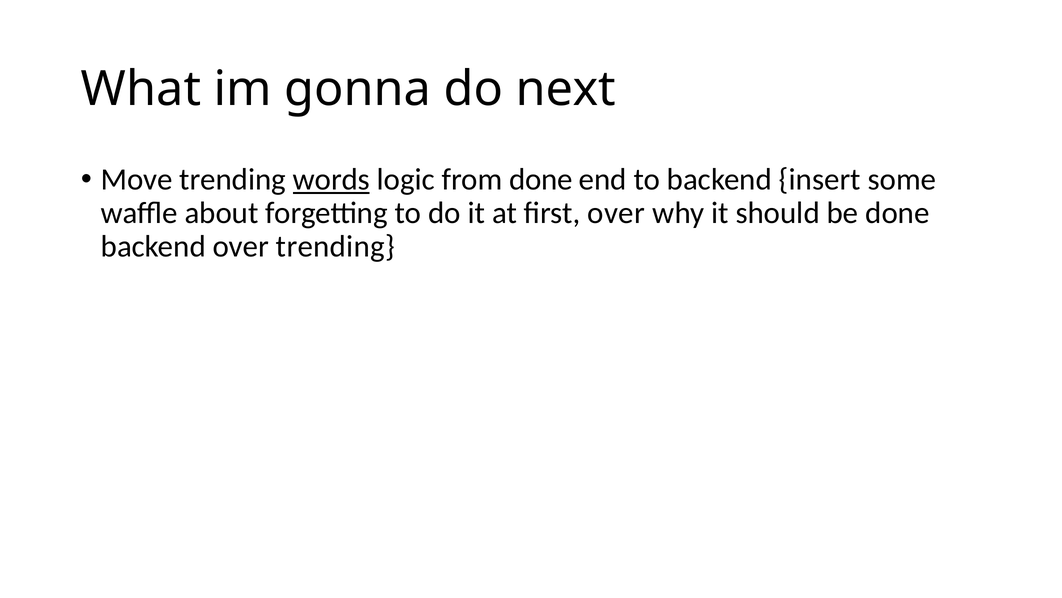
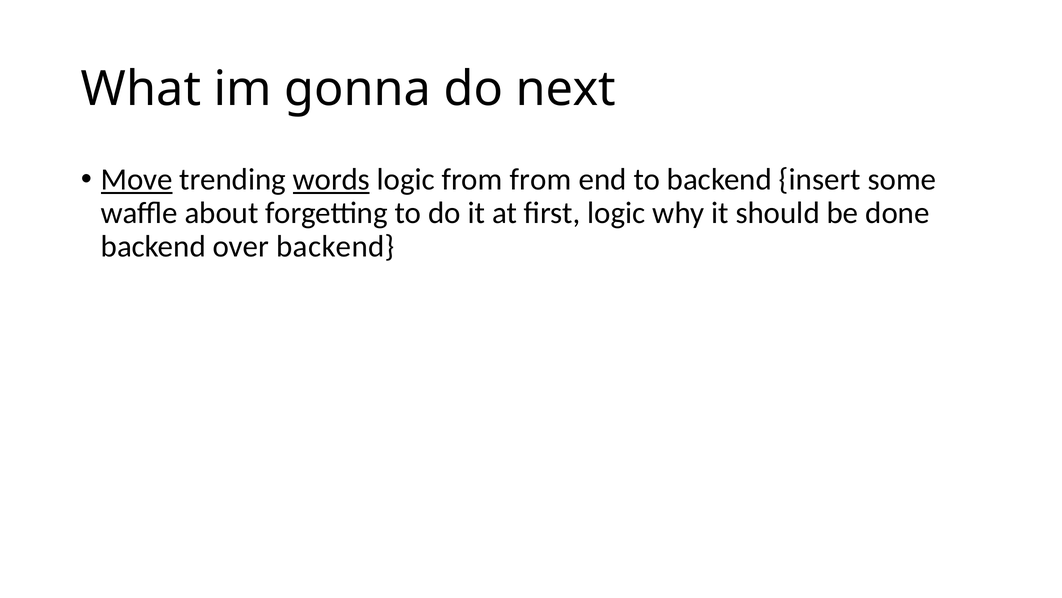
Move underline: none -> present (137, 180)
from done: done -> from (541, 180)
first over: over -> logic (616, 213)
over trending: trending -> backend (335, 246)
